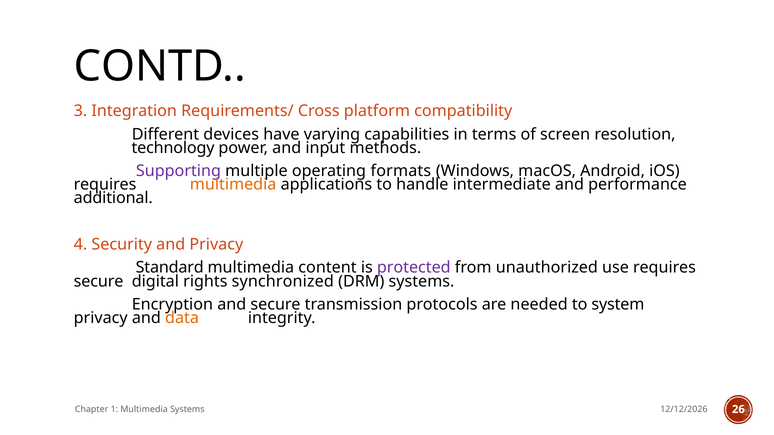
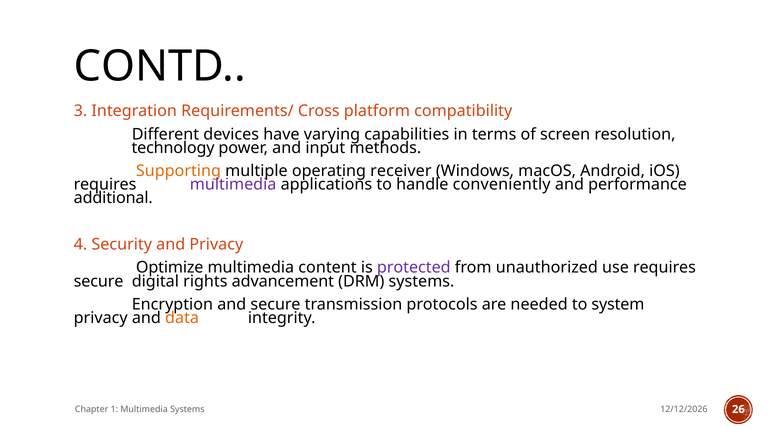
Supporting colour: purple -> orange (178, 171)
formats: formats -> receiver (401, 171)
multimedia colour: orange -> purple (233, 185)
intermediate: intermediate -> conveniently (502, 185)
Standard: Standard -> Optimize (170, 268)
synchronized: synchronized -> advancement (283, 281)
